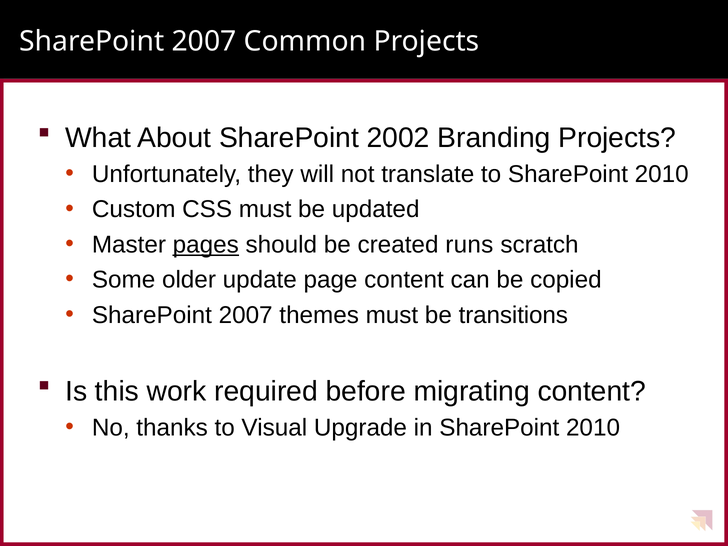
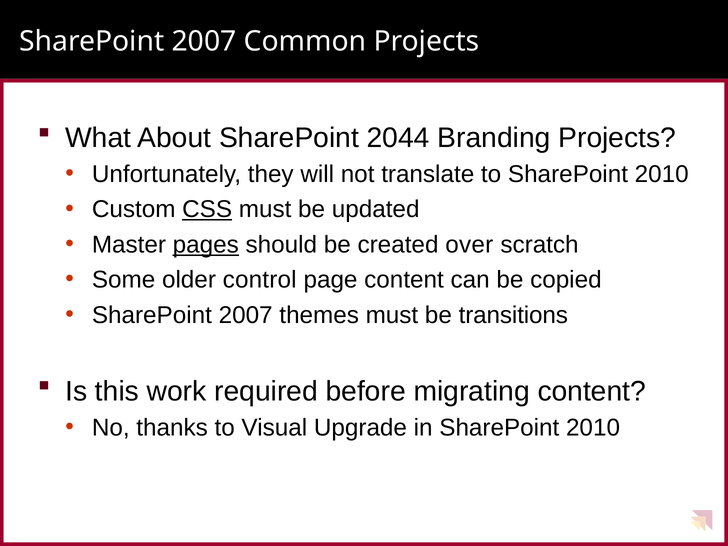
2002: 2002 -> 2044 (398, 138)
CSS underline: none -> present (207, 209)
runs: runs -> over (469, 245)
update: update -> control (260, 280)
